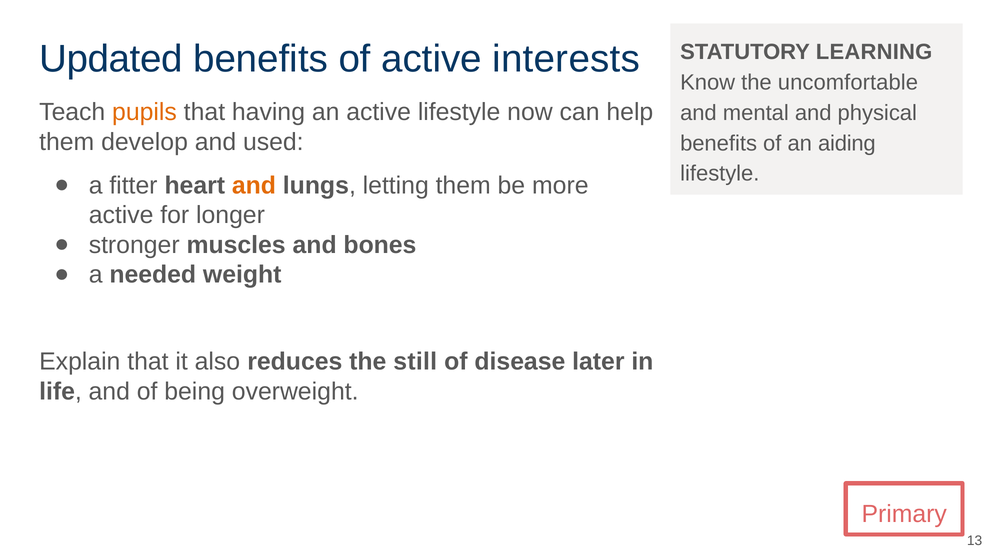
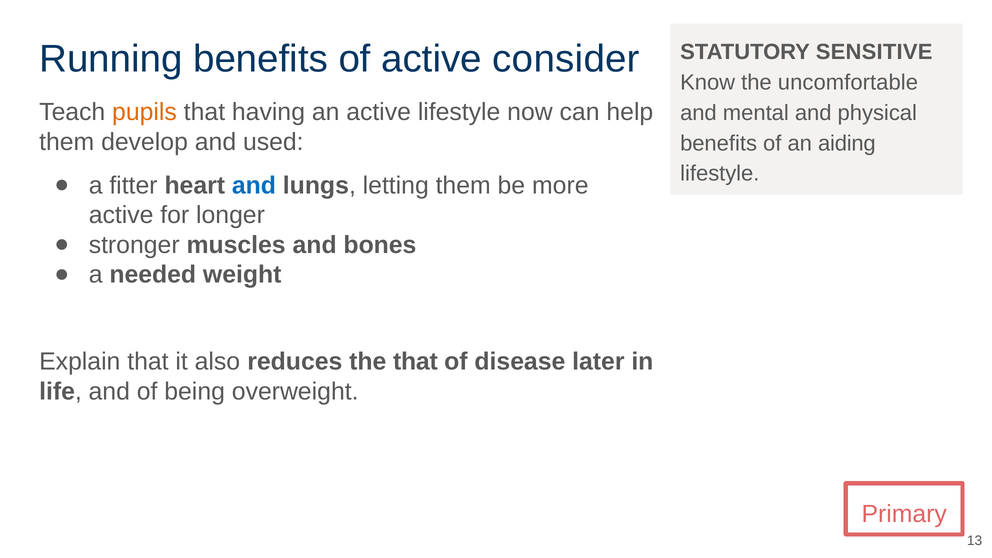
Updated: Updated -> Running (111, 59)
interests: interests -> consider (566, 59)
LEARNING: LEARNING -> SENSITIVE (874, 52)
and colour: orange -> blue (254, 185)
the still: still -> that (415, 362)
